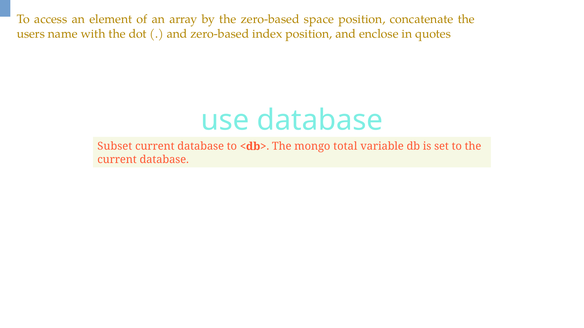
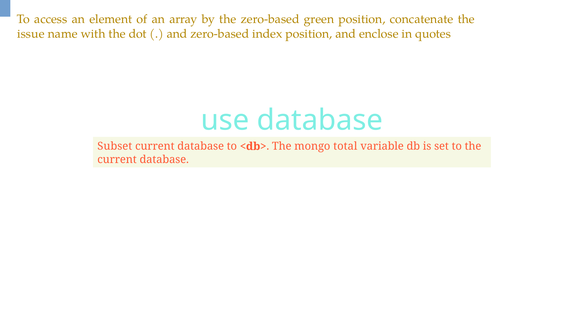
space: space -> green (319, 19)
users: users -> issue (31, 34)
